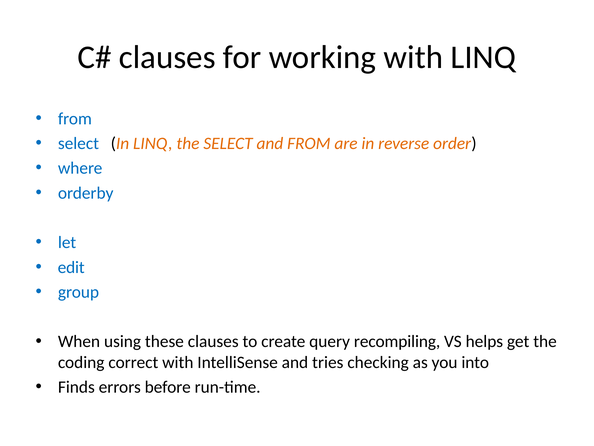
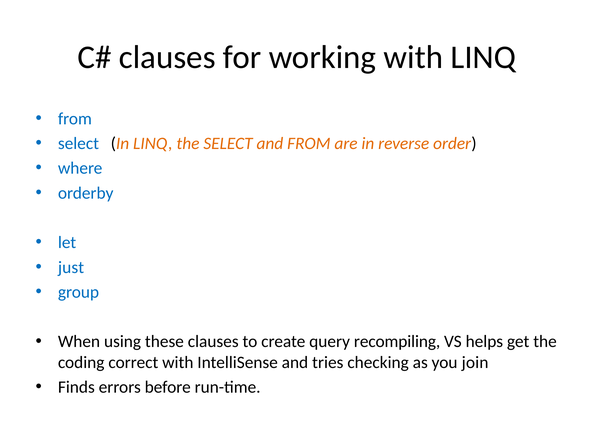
edit: edit -> just (71, 267)
into: into -> join (475, 362)
